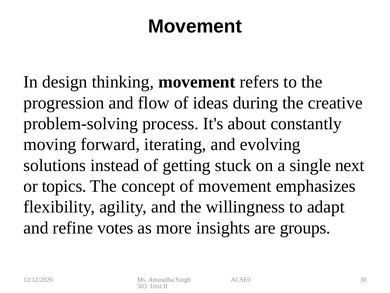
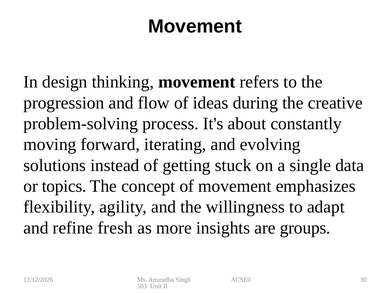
next: next -> data (350, 165)
votes: votes -> fresh (115, 227)
